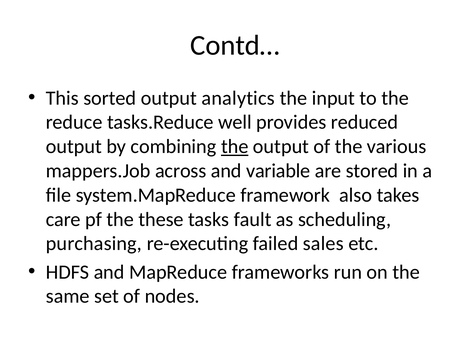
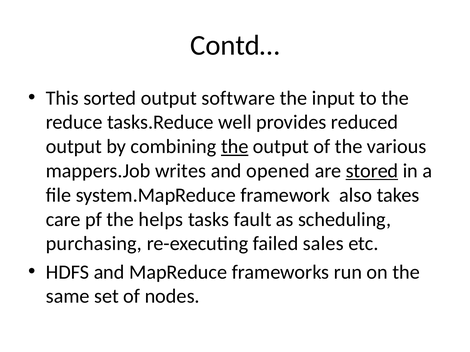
analytics: analytics -> software (238, 98)
across: across -> writes (181, 171)
variable: variable -> opened (278, 171)
stored underline: none -> present (372, 171)
these: these -> helps (161, 220)
